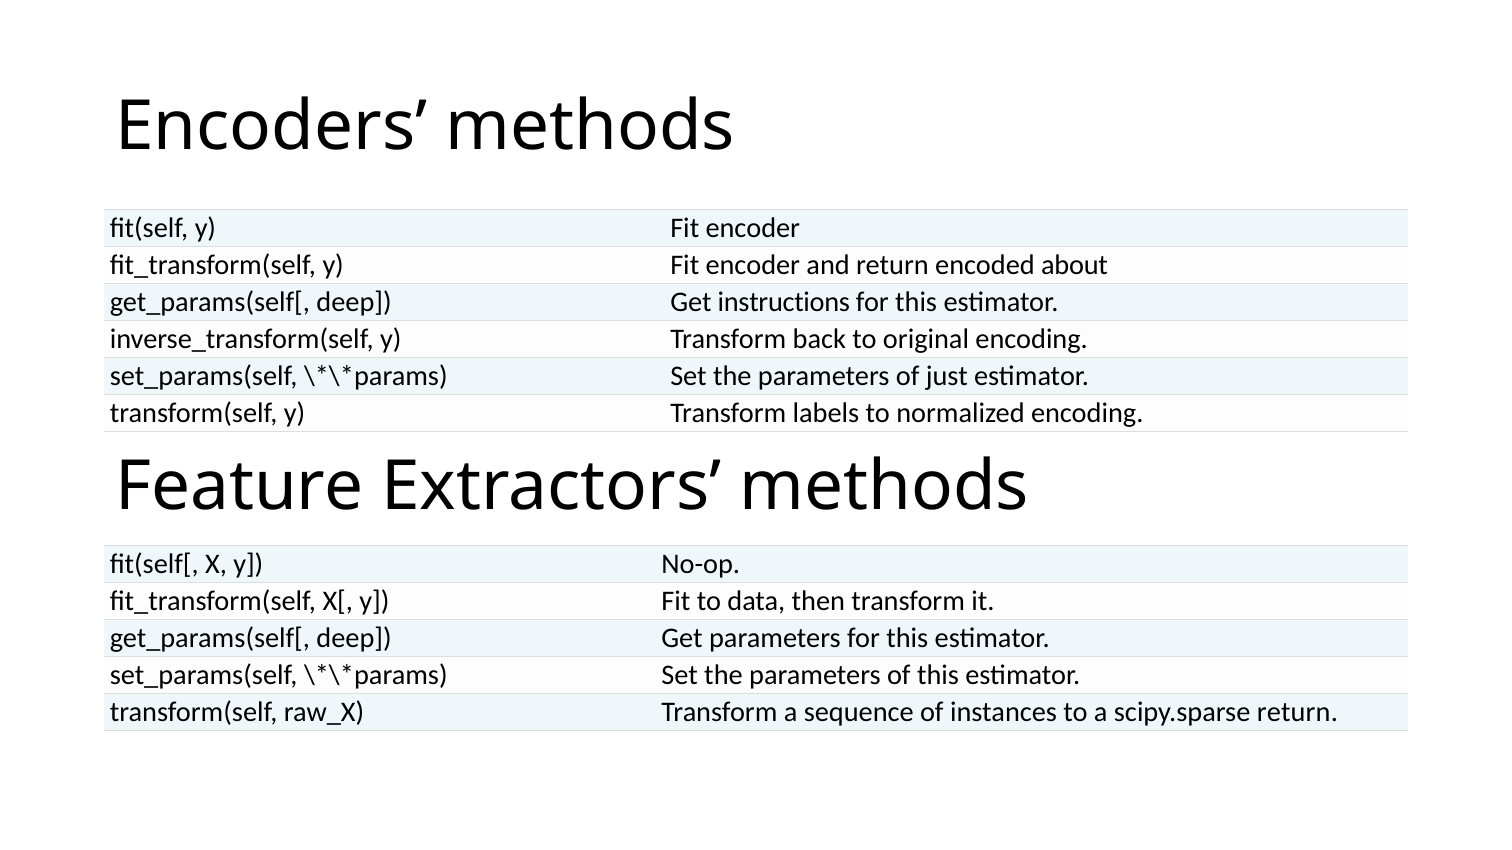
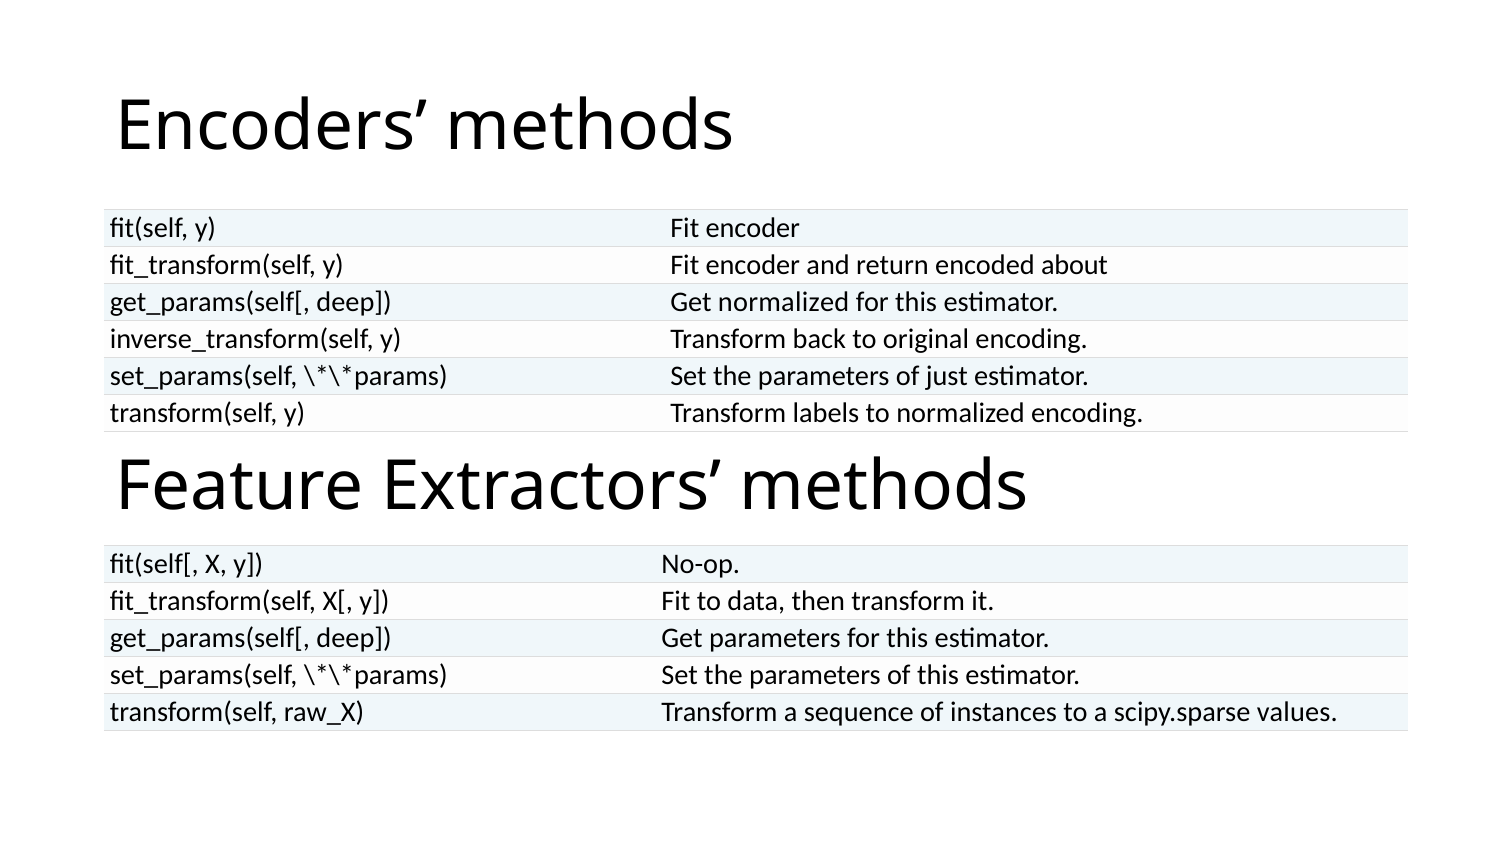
Get instructions: instructions -> normalized (784, 302)
scipy.sparse return: return -> values (1297, 713)
